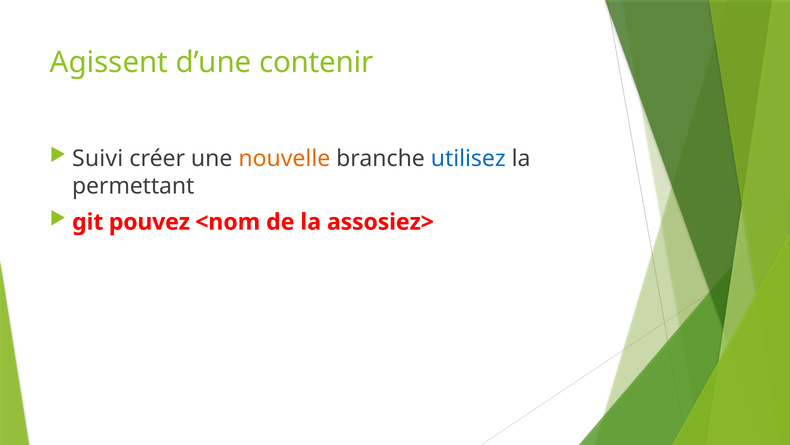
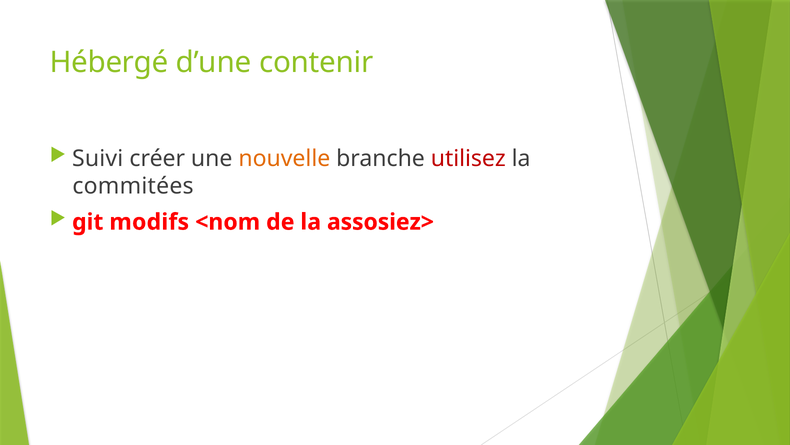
Agissent: Agissent -> Hébergé (109, 62)
utilisez colour: blue -> red (468, 158)
permettant: permettant -> commitées (133, 186)
pouvez: pouvez -> modifs (149, 222)
